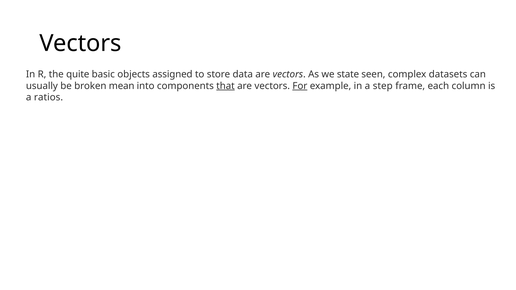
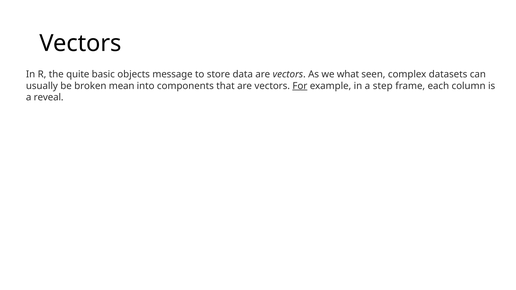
assigned: assigned -> message (172, 74)
state: state -> what (348, 74)
that underline: present -> none (226, 86)
ratios: ratios -> reveal (49, 98)
